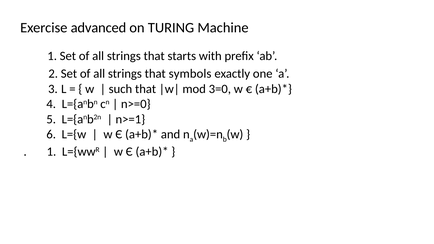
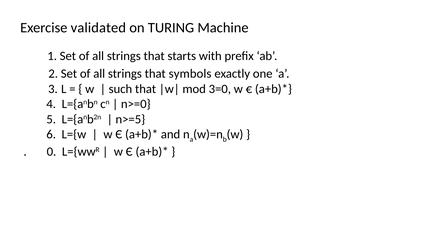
advanced: advanced -> validated (98, 28)
n>=1: n>=1 -> n>=5 (130, 119)
1: 1 -> 0 (51, 152)
